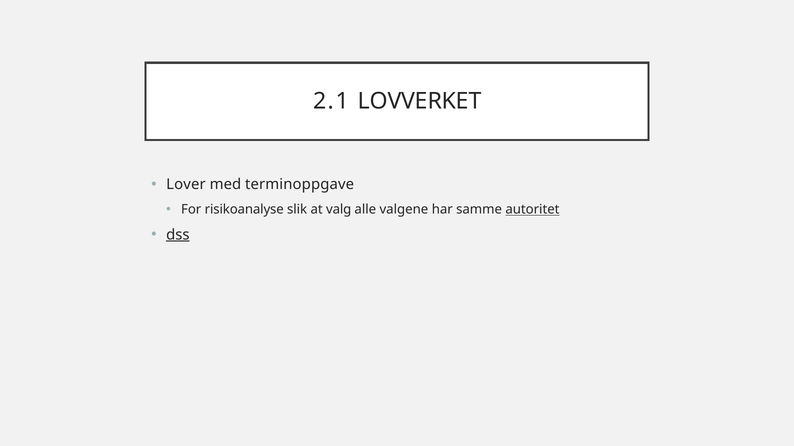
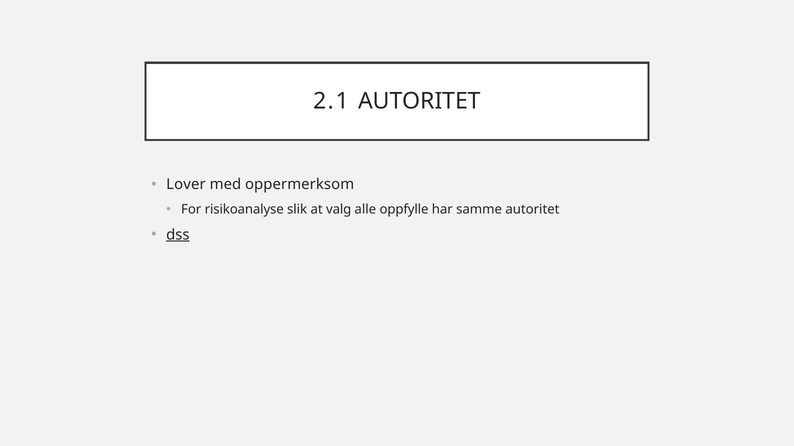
2.1 LOVVERKET: LOVVERKET -> AUTORITET (420, 101)
terminoppgave: terminoppgave -> oppermerksom (300, 185)
valgene: valgene -> oppfylle (404, 210)
autoritet underline: present -> none (532, 210)
